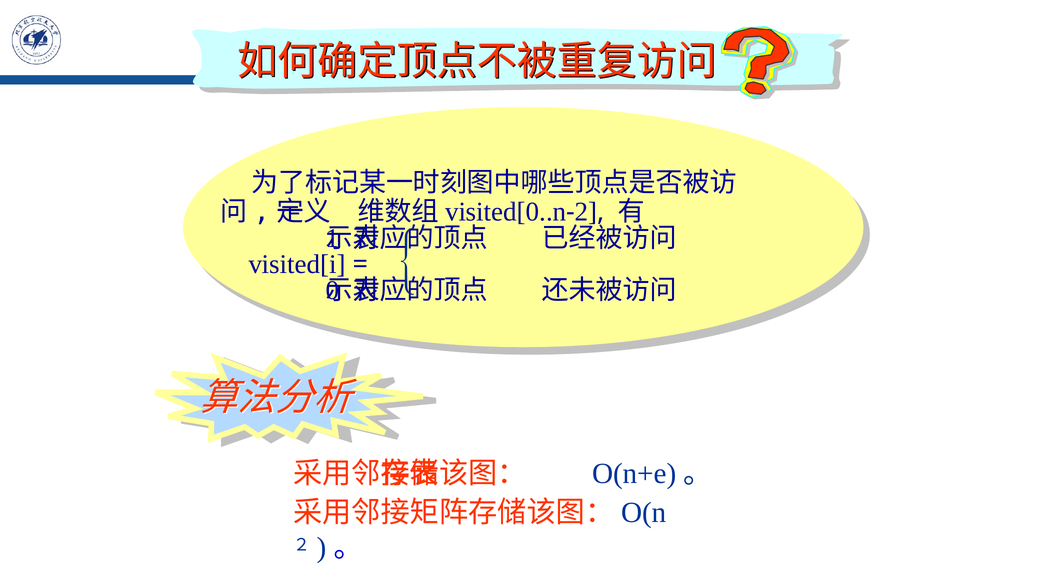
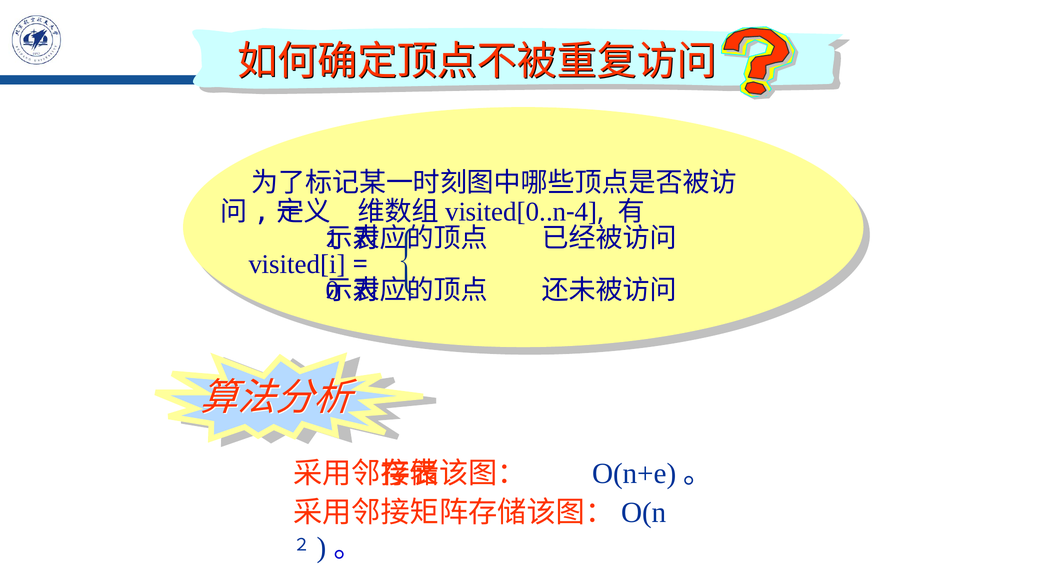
2: 2 -> 4 (586, 212)
